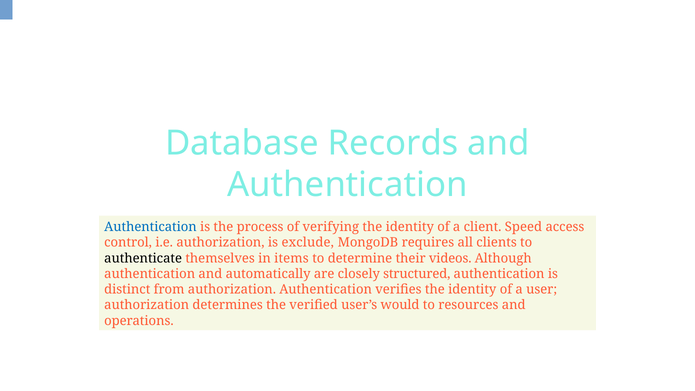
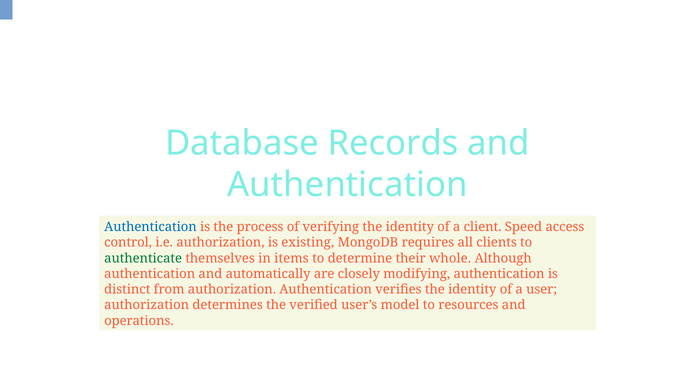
exclude: exclude -> existing (308, 243)
authenticate colour: black -> green (143, 258)
videos: videos -> whole (450, 258)
structured: structured -> modifying (417, 274)
would: would -> model (400, 305)
